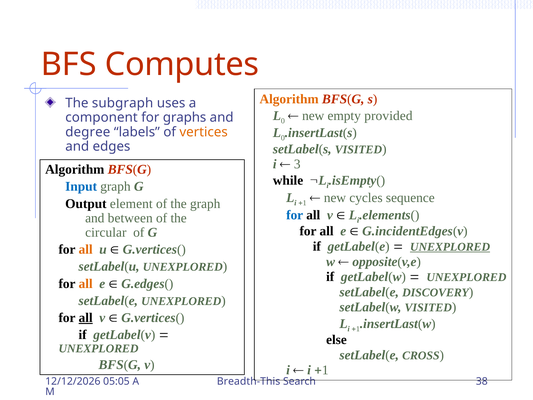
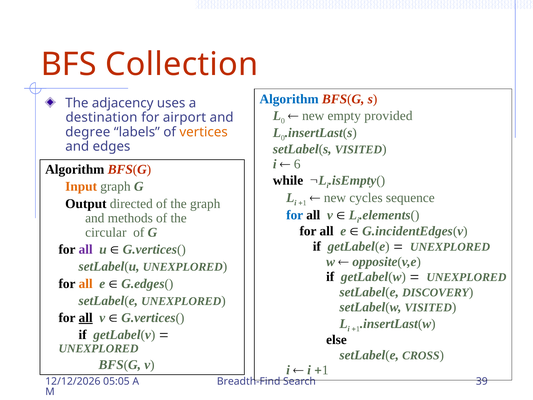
Computes: Computes -> Collection (182, 64)
Algorithm colour: orange -> blue (289, 99)
subgraph: subgraph -> adjacency (123, 103)
component: component -> destination (101, 117)
graphs: graphs -> airport (184, 117)
3: 3 -> 6 (297, 164)
Input colour: blue -> orange (81, 186)
element: element -> directed (131, 203)
between: between -> methods (130, 218)
UNEXPLORED underline: present -> none (450, 247)
all colour: orange -> purple (86, 249)
Breadth-This: Breadth-This -> Breadth-Find (249, 381)
38: 38 -> 39 (482, 381)
